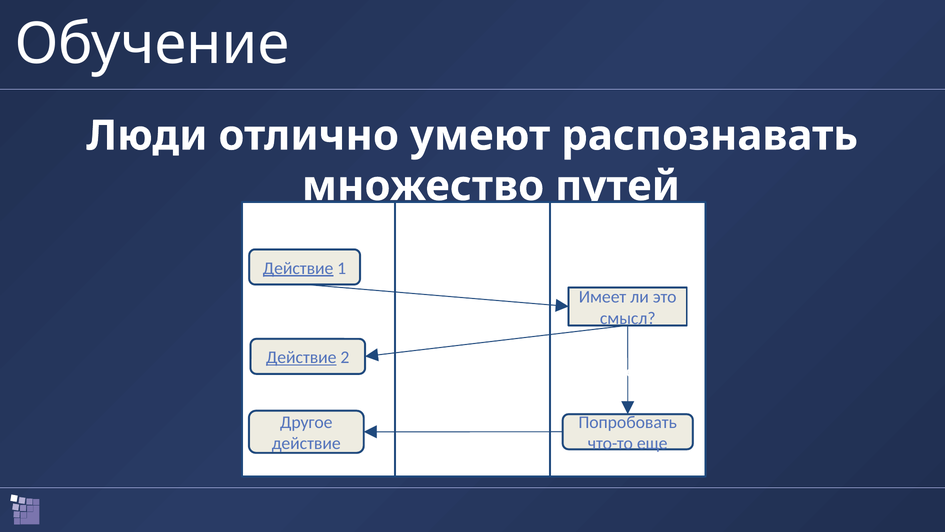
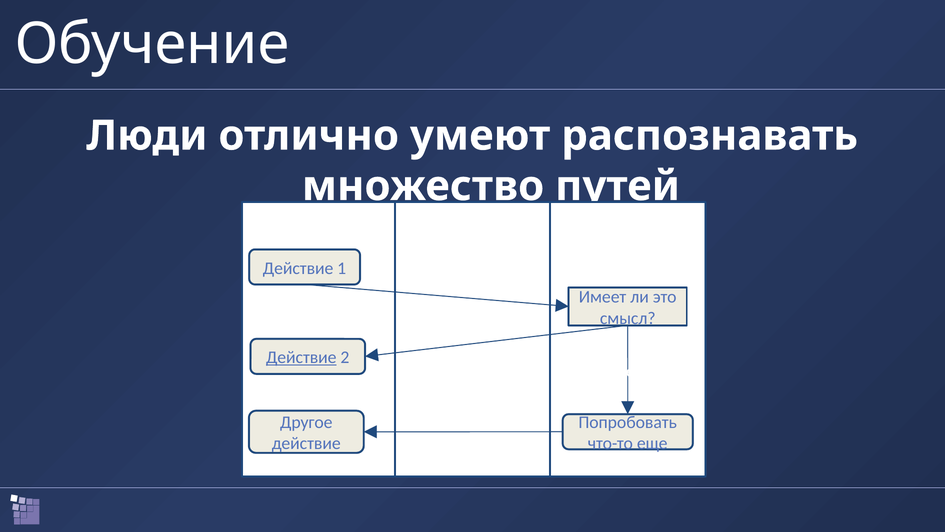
Действие underline: present -> none (298, 268)
